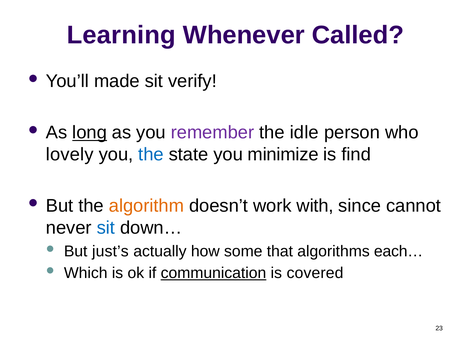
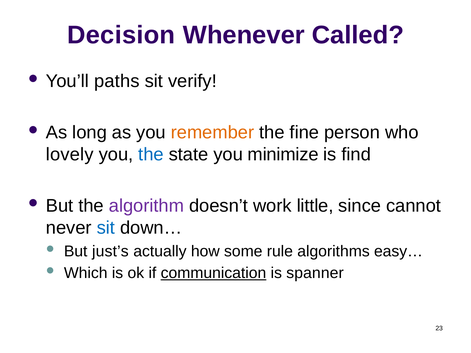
Learning: Learning -> Decision (121, 35)
made: made -> paths (117, 81)
long underline: present -> none (90, 133)
remember colour: purple -> orange (213, 133)
idle: idle -> fine (304, 133)
algorithm colour: orange -> purple (146, 206)
with: with -> little (315, 206)
that: that -> rule (280, 251)
each…: each… -> easy… (398, 251)
covered: covered -> spanner (315, 273)
